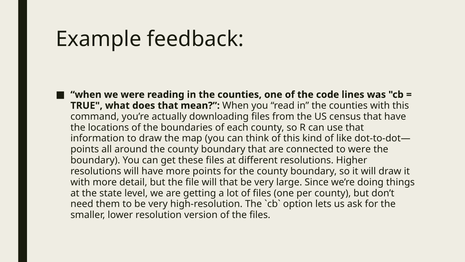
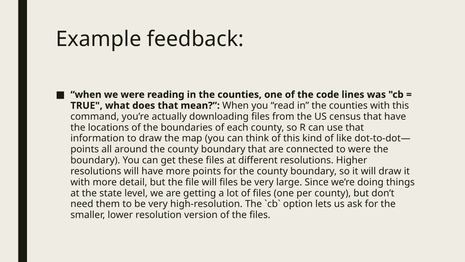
will that: that -> files (229, 182)
